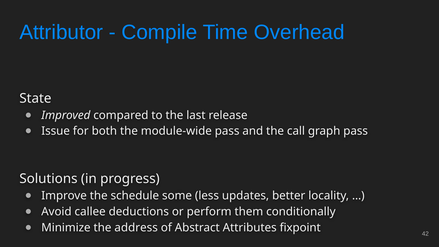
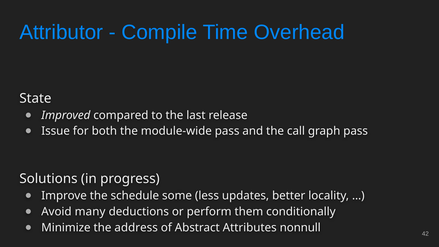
callee: callee -> many (90, 212)
fixpoint: fixpoint -> nonnull (300, 228)
